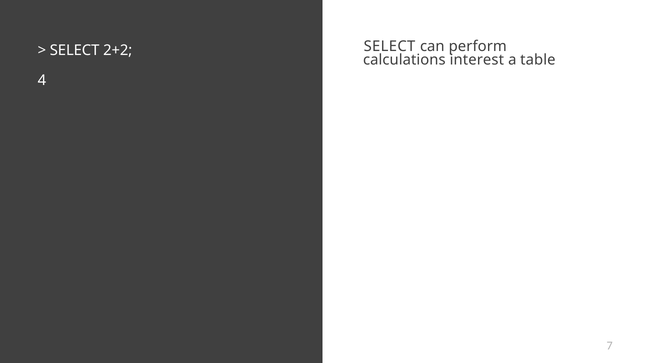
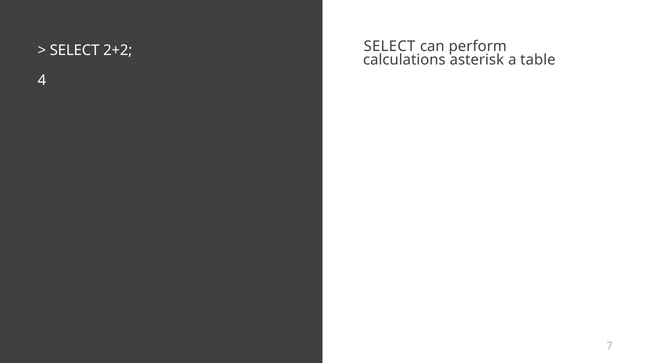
interest: interest -> asterisk (477, 60)
